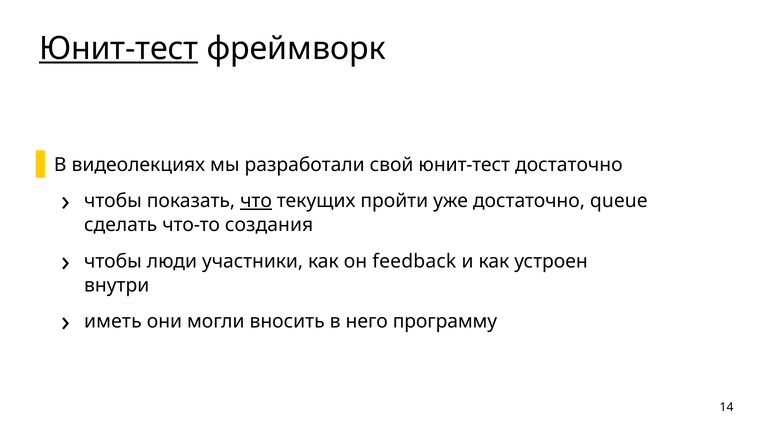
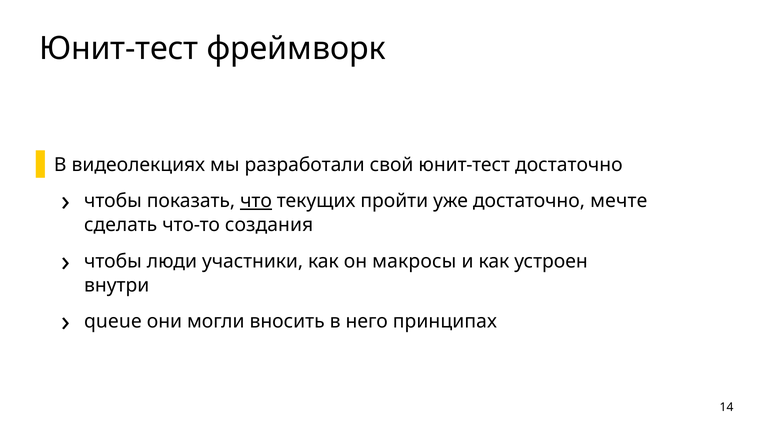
Юнит-тест underline: present -> none (119, 49)
queue: queue -> мечте (619, 201)
feedback: feedback -> макросы (414, 261)
иметь: иметь -> queue (113, 322)
программу: программу -> принципах (445, 322)
